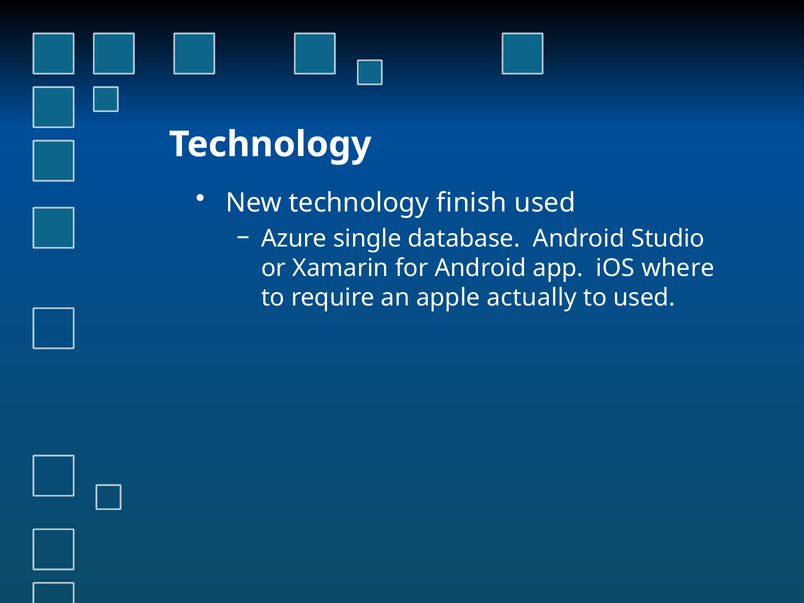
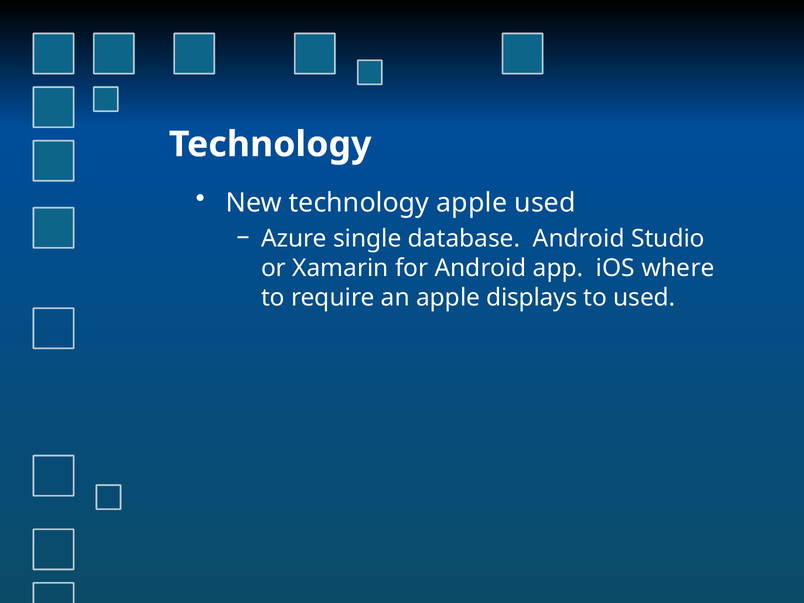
technology finish: finish -> apple (472, 203)
actually: actually -> displays (532, 297)
